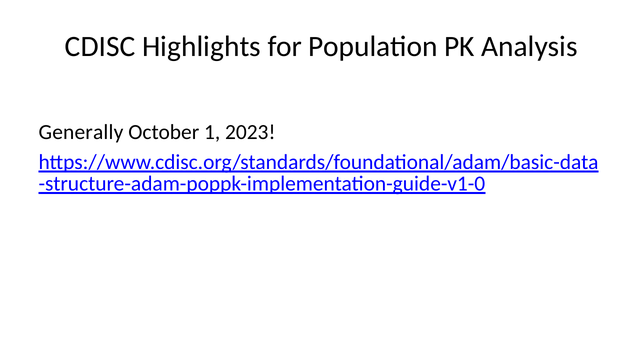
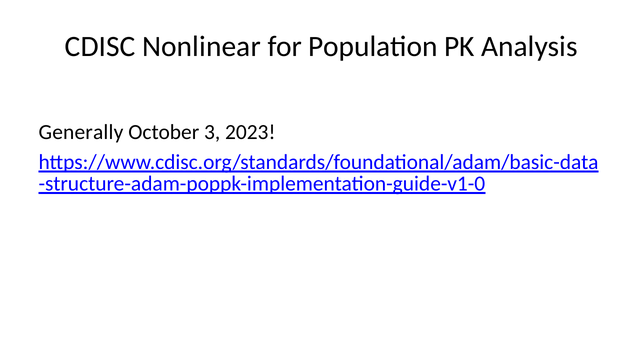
Highlights: Highlights -> Nonlinear (201, 47)
1: 1 -> 3 (212, 132)
